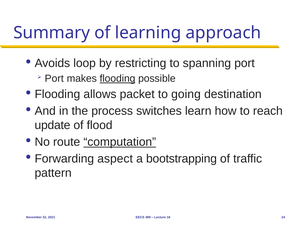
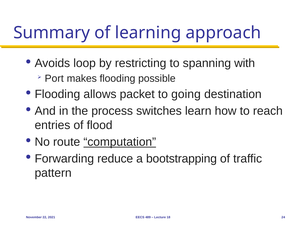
spanning port: port -> with (245, 63)
flooding underline: present -> none (118, 78)
update: update -> entries (52, 125)
aspect: aspect -> reduce (115, 158)
